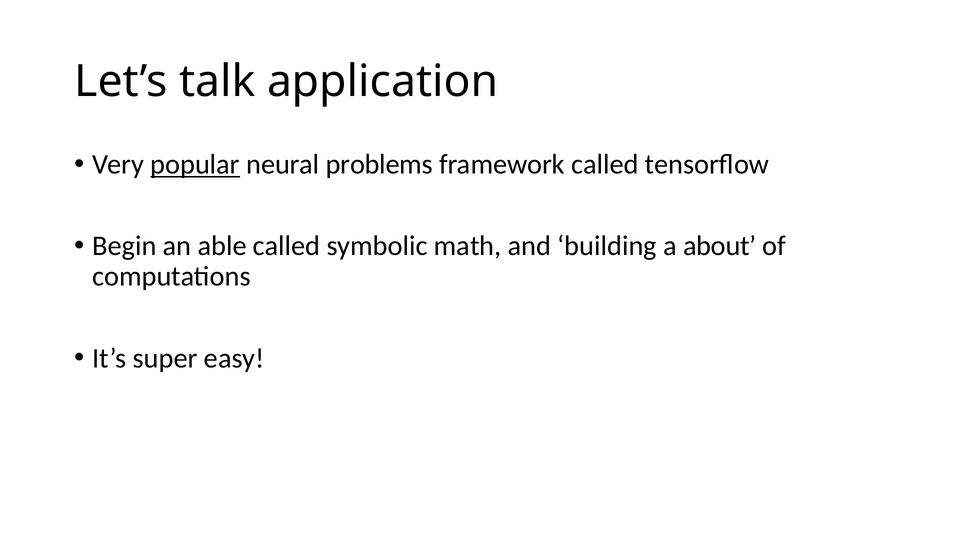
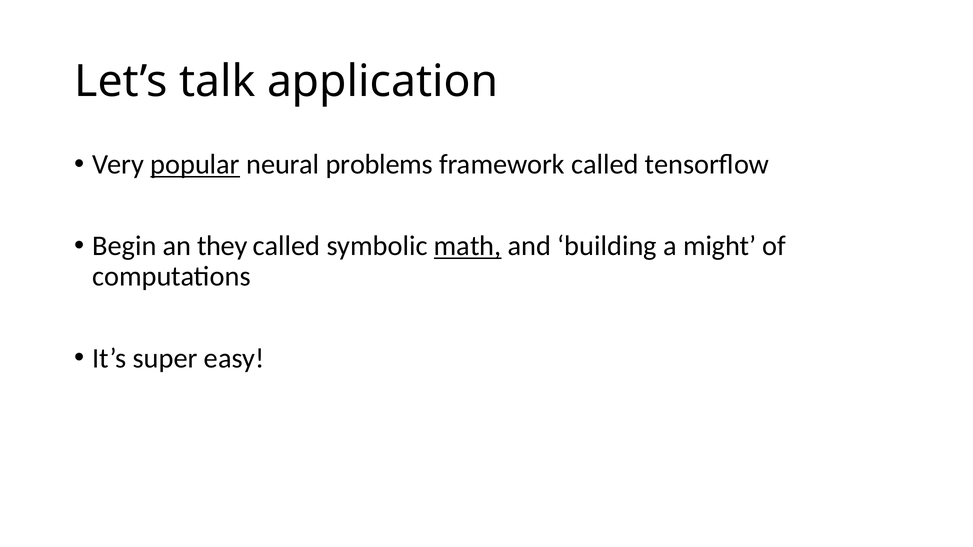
able: able -> they (222, 246)
math underline: none -> present (468, 246)
about: about -> might (720, 246)
